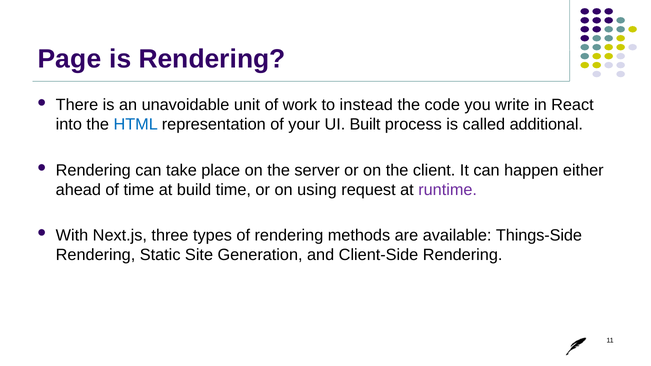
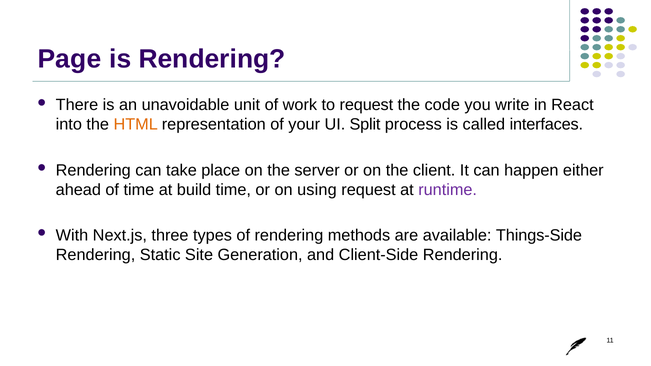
to instead: instead -> request (366, 105)
HTML colour: blue -> orange (136, 125)
Built: Built -> Split (365, 125)
additional: additional -> interfaces (546, 125)
